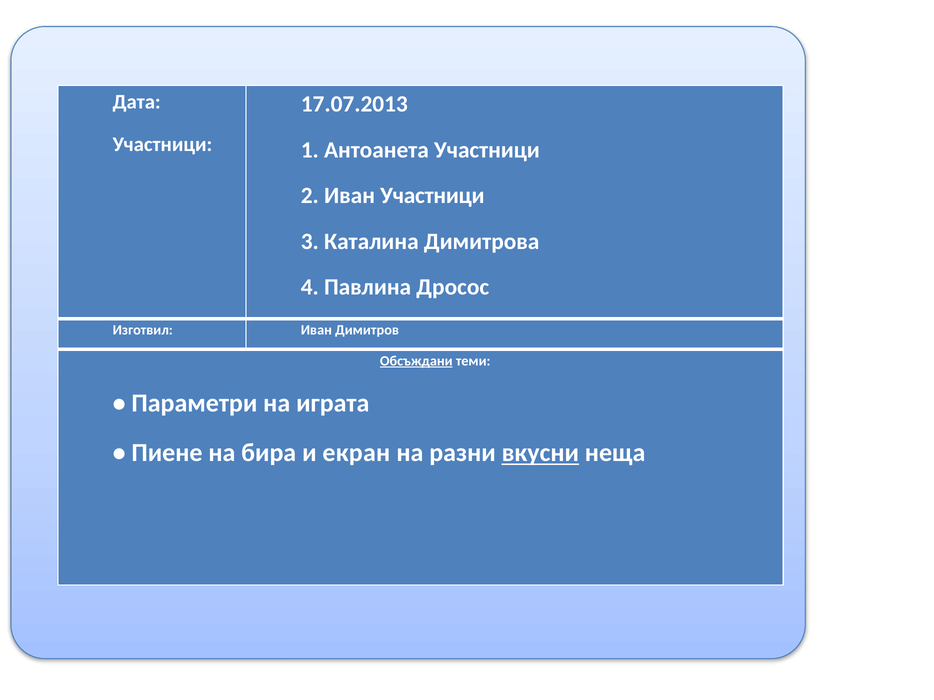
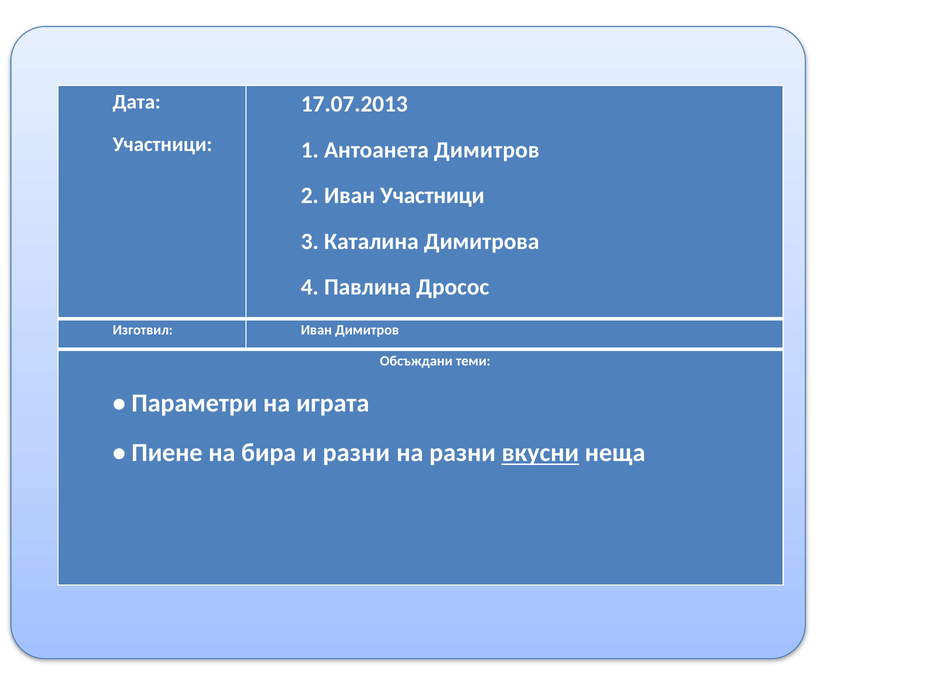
Антоанета Участници: Участници -> Димитров (487, 150)
Обсъждани underline: present -> none (416, 361)
и екран: екран -> разни (356, 453)
